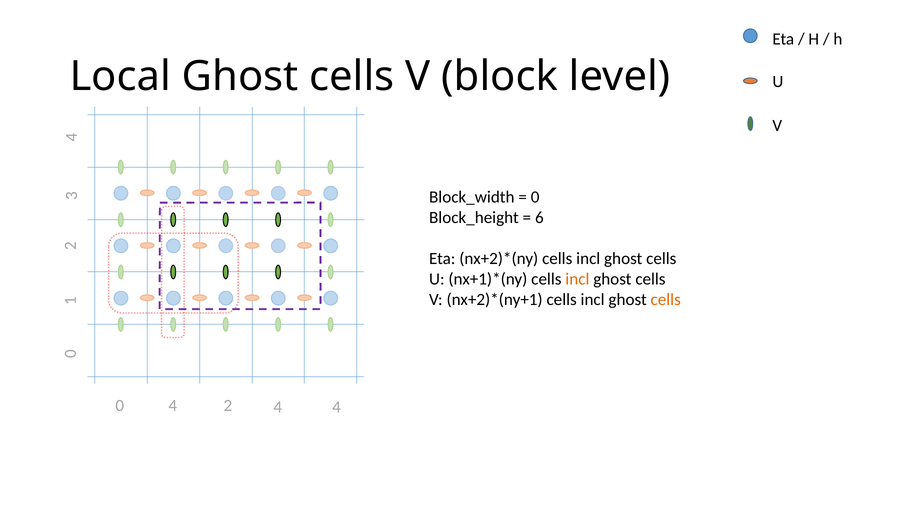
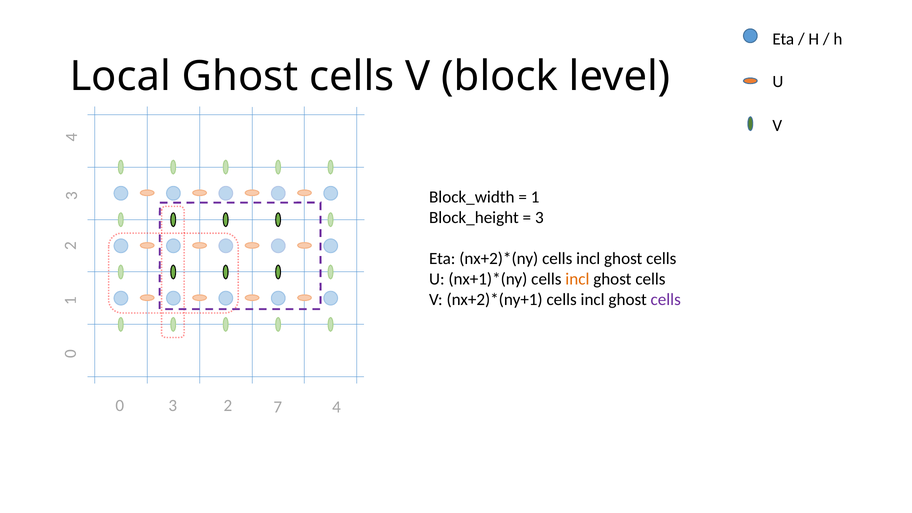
0: 0 -> 1 (535, 197)
6: 6 -> 3 (539, 218)
cells colour: orange -> purple (666, 300)
0 4: 4 -> 3 (173, 406)
2 4: 4 -> 7 (278, 407)
